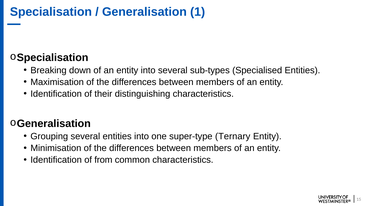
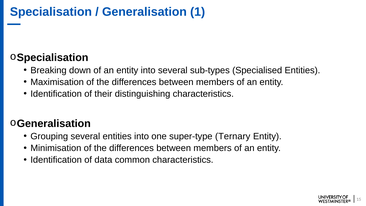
from: from -> data (103, 160)
